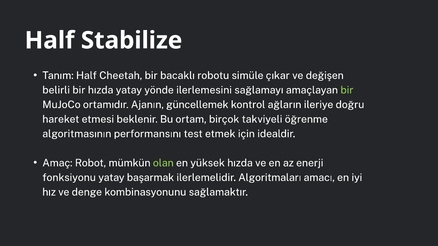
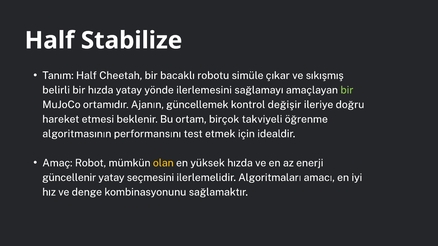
değişen: değişen -> sıkışmış (325, 76)
ağların: ağların -> değişir (284, 105)
olan colour: light green -> yellow (163, 163)
fonksiyonu: fonksiyonu -> güncellenir (69, 178)
başarmak: başarmak -> seçmesini (150, 178)
